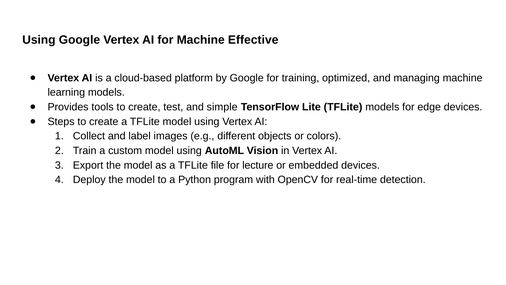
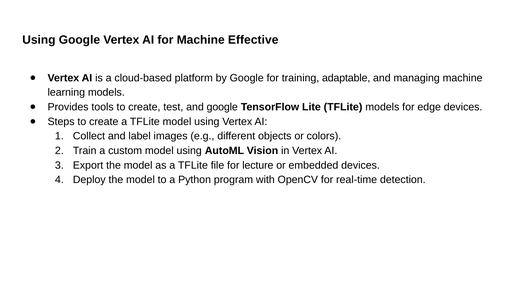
optimized: optimized -> adaptable (346, 78)
and simple: simple -> google (222, 107)
